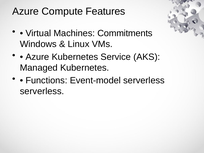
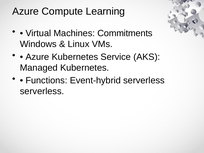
Features: Features -> Learning (105, 11)
Event-model: Event-model -> Event-hybrid (95, 80)
